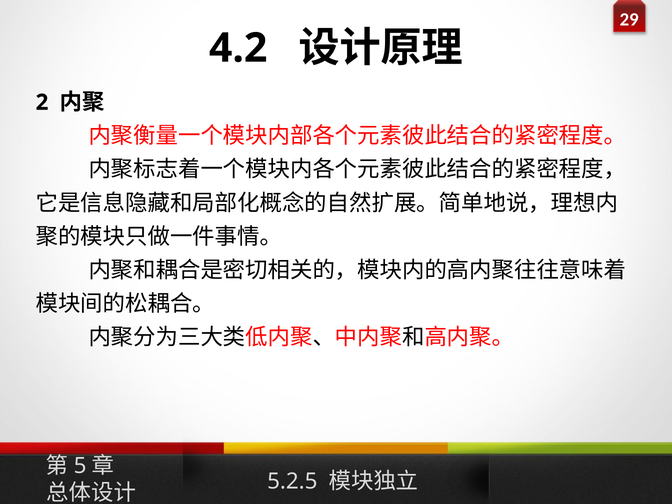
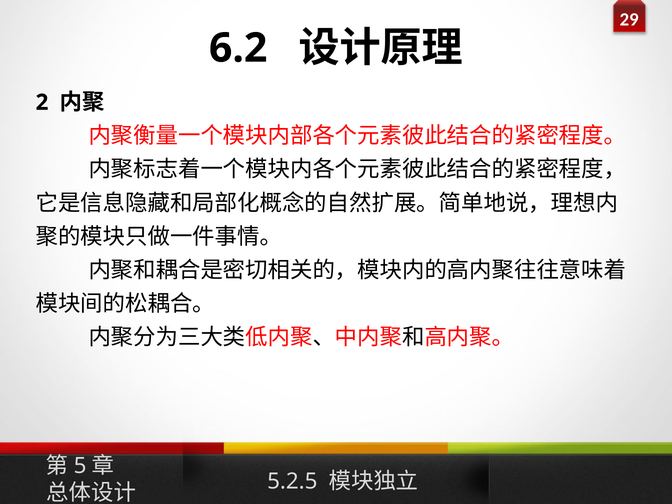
4.2: 4.2 -> 6.2 (238, 48)
